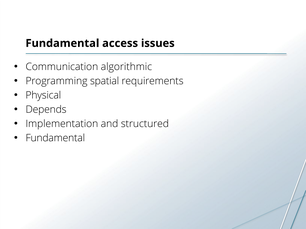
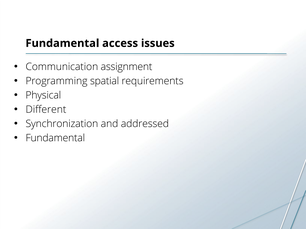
algorithmic: algorithmic -> assignment (126, 67)
Depends: Depends -> Different (46, 110)
Implementation: Implementation -> Synchronization (62, 124)
structured: structured -> addressed (145, 124)
